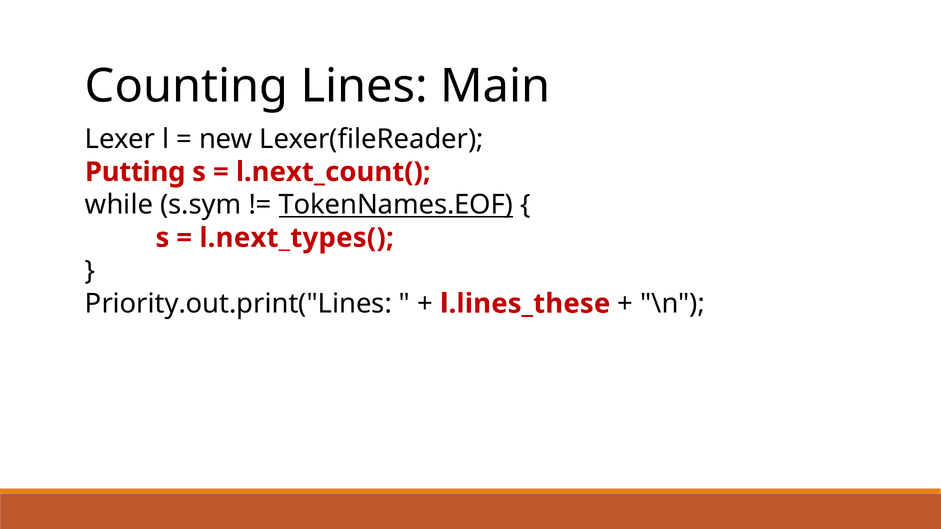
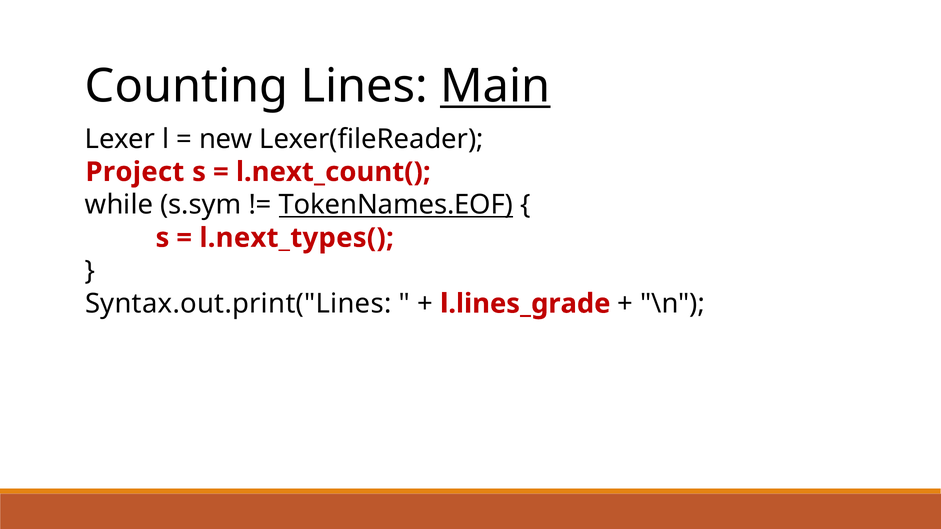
Main underline: none -> present (495, 87)
Putting: Putting -> Project (135, 172)
Priority.out.print("Lines: Priority.out.print("Lines -> Syntax.out.print("Lines (238, 304)
l.lines_these: l.lines_these -> l.lines_grade (525, 304)
